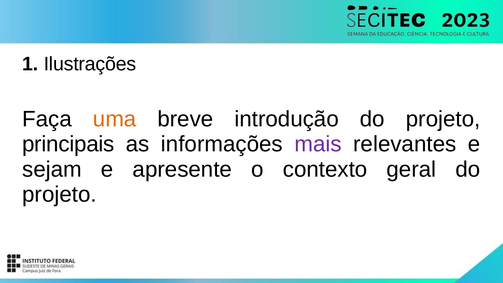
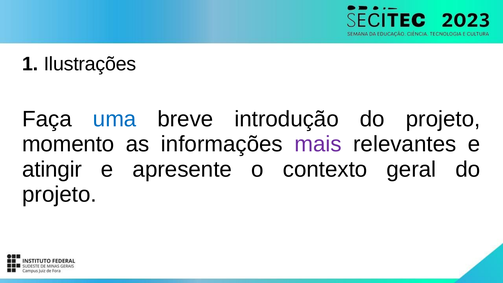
uma colour: orange -> blue (115, 119)
principais: principais -> momento (68, 144)
sejam: sejam -> atingir (52, 169)
